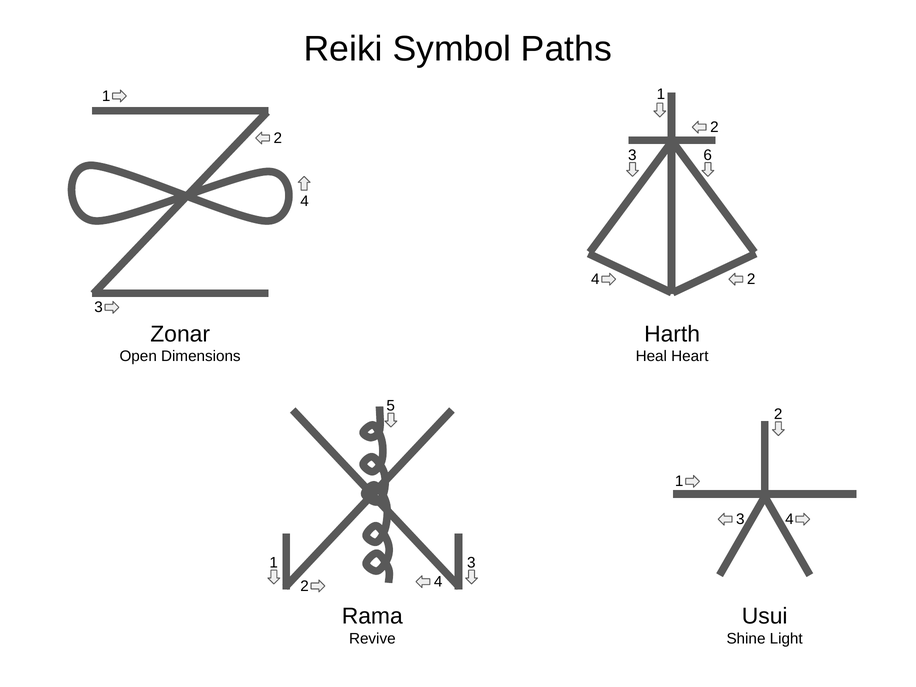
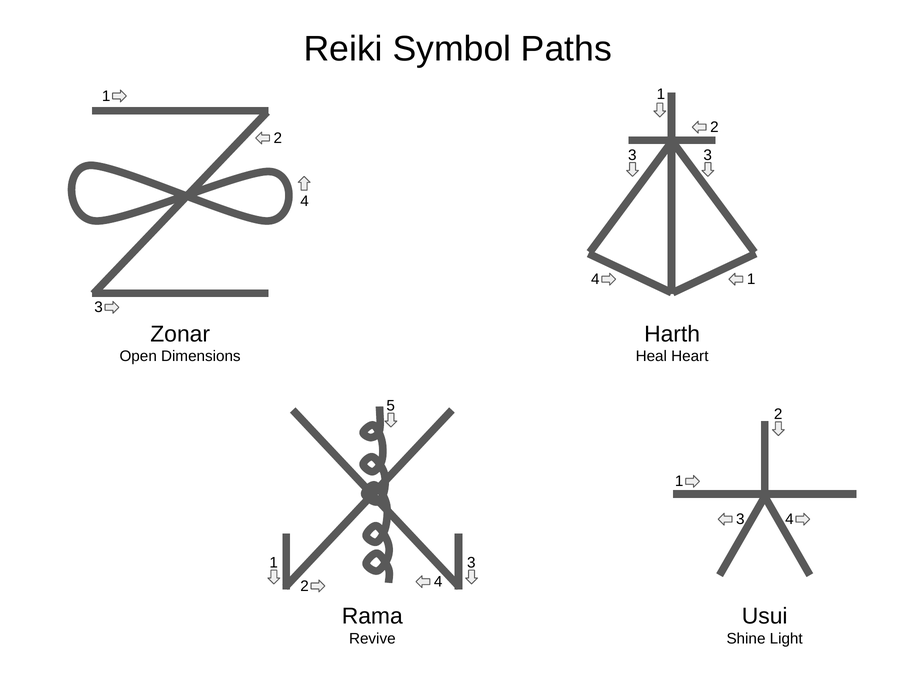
3 6: 6 -> 3 (708, 155)
2: 2 -> 1 (751, 279)
